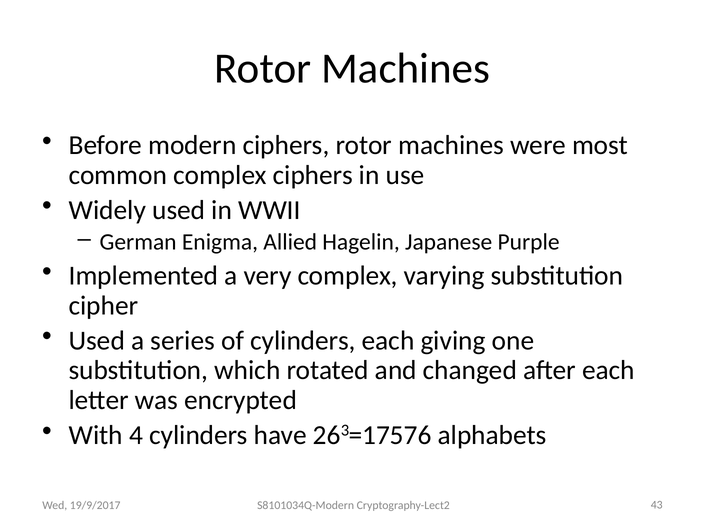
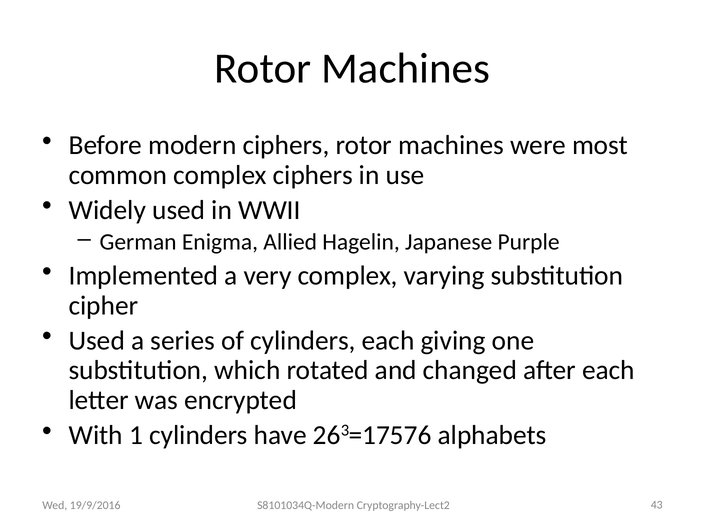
4: 4 -> 1 (136, 435)
19/9/2017: 19/9/2017 -> 19/9/2016 (95, 505)
